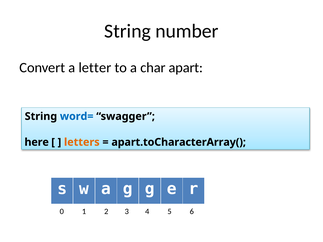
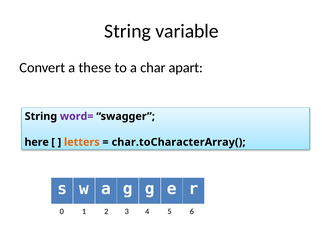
number: number -> variable (187, 31)
letter: letter -> these (95, 68)
word= colour: blue -> purple (77, 116)
apart.toCharacterArray(: apart.toCharacterArray( -> char.toCharacterArray( (179, 142)
